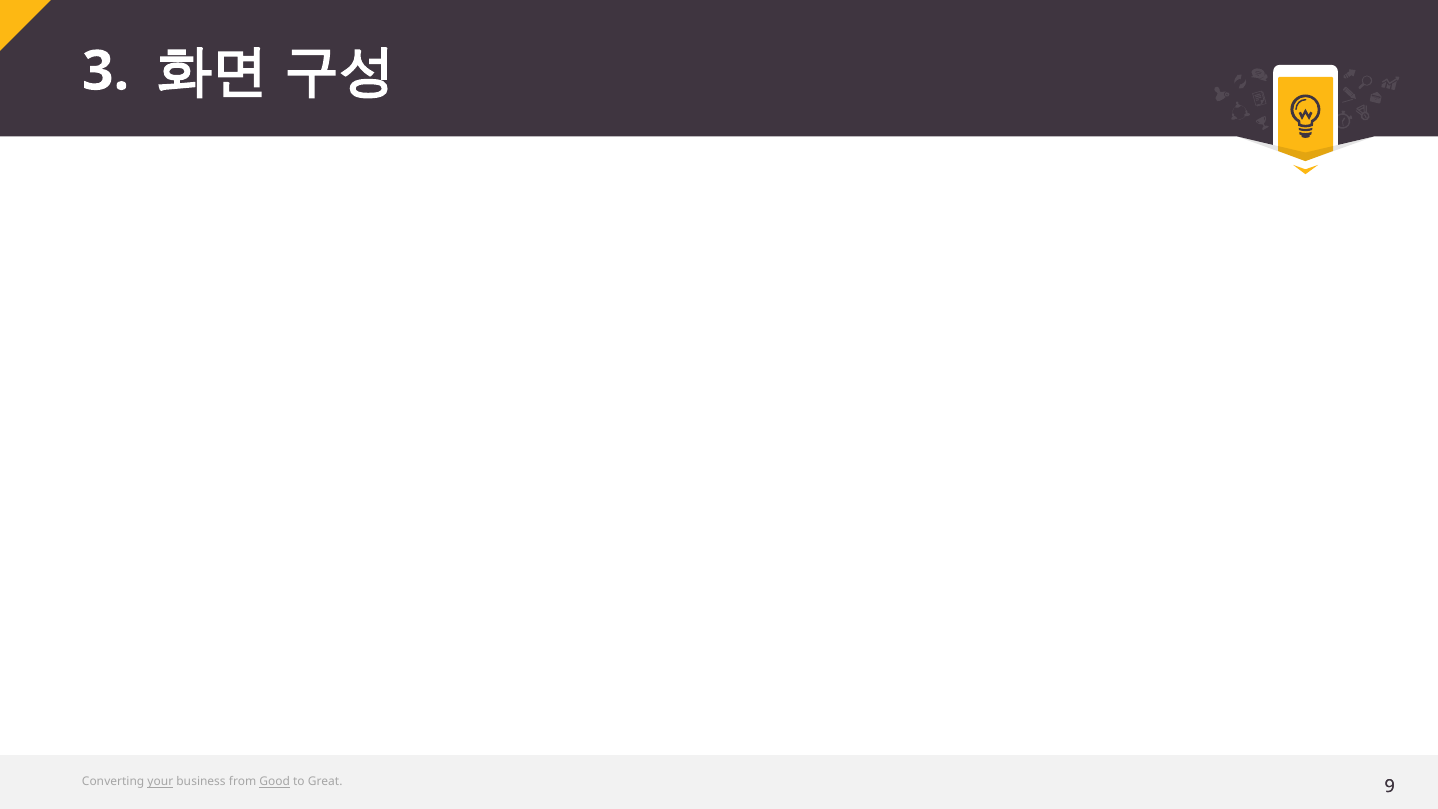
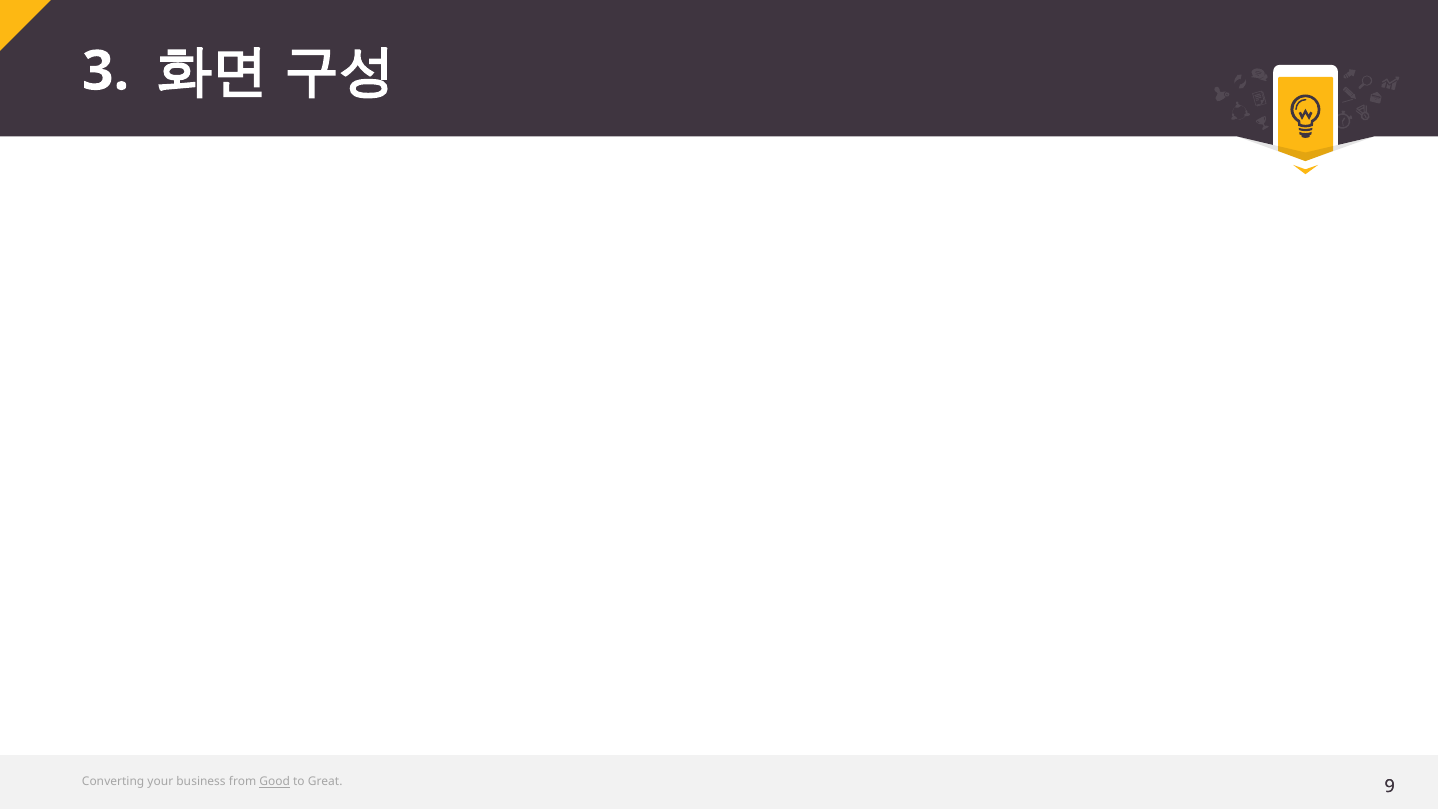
your underline: present -> none (160, 782)
